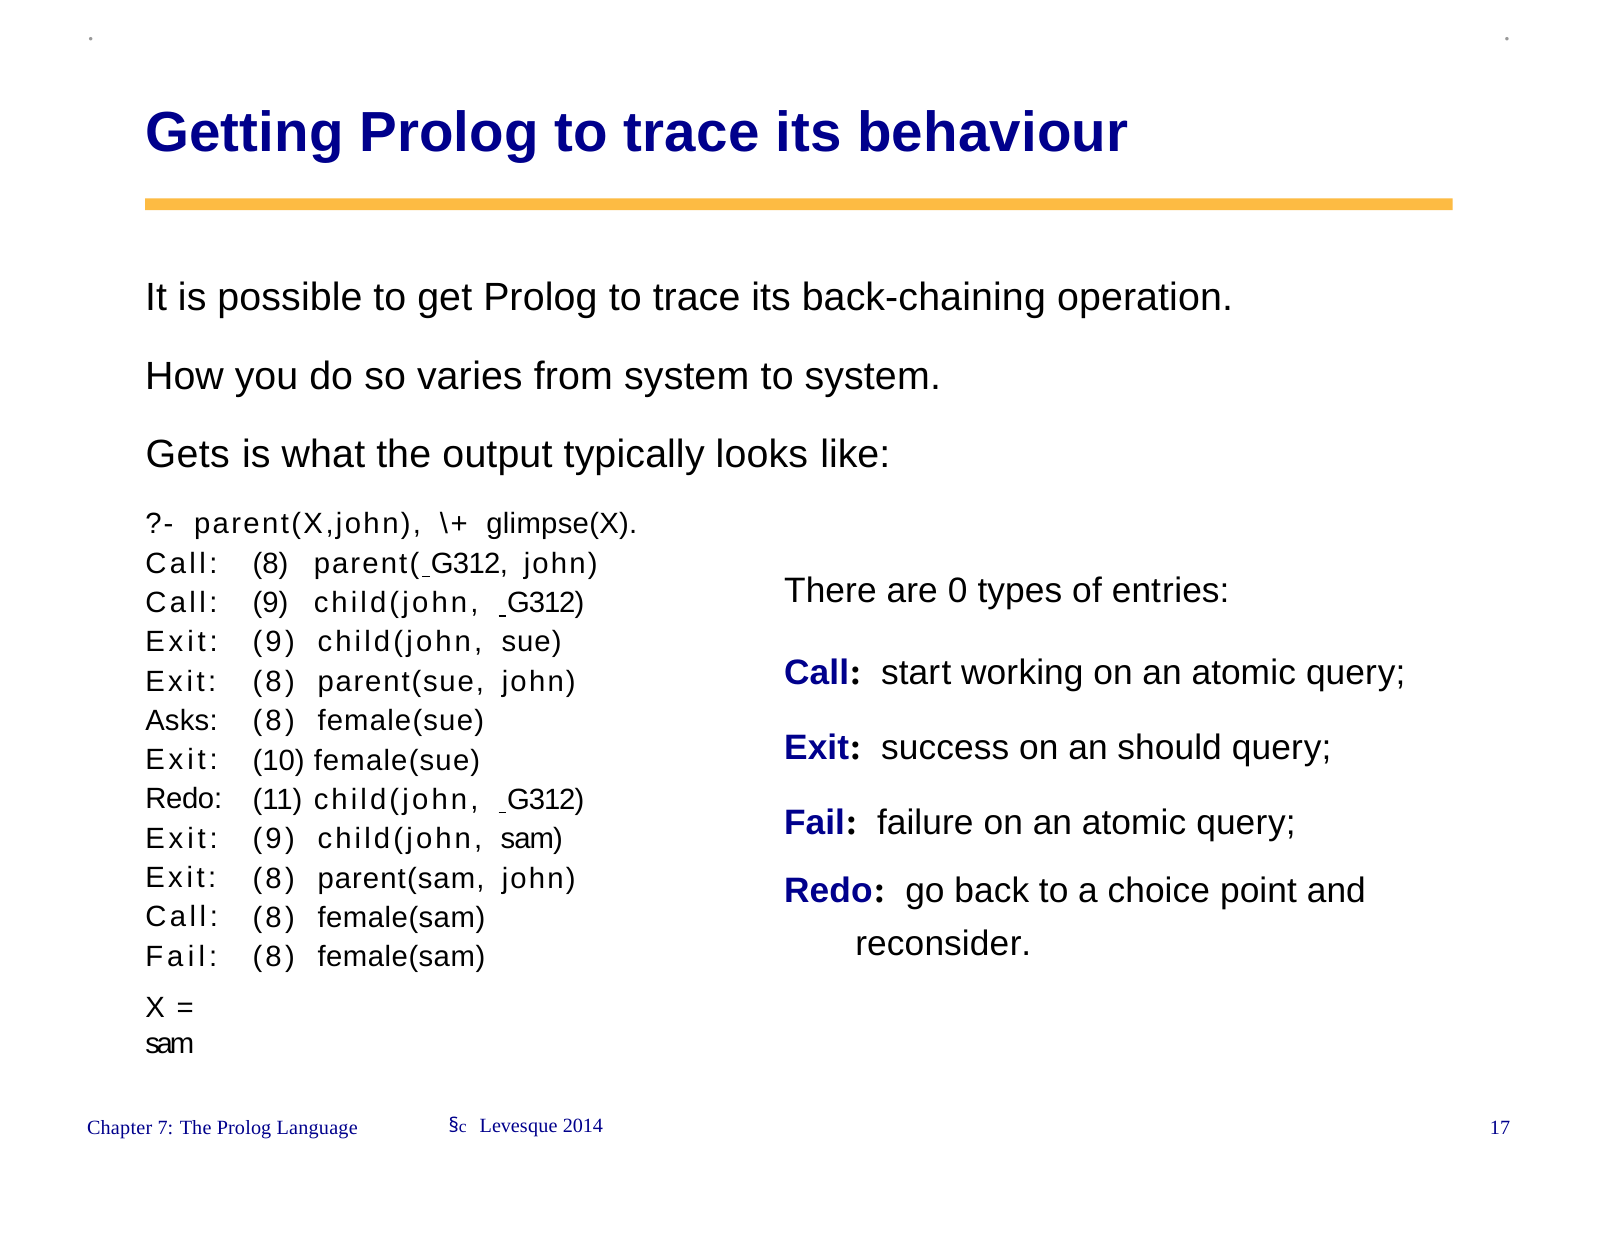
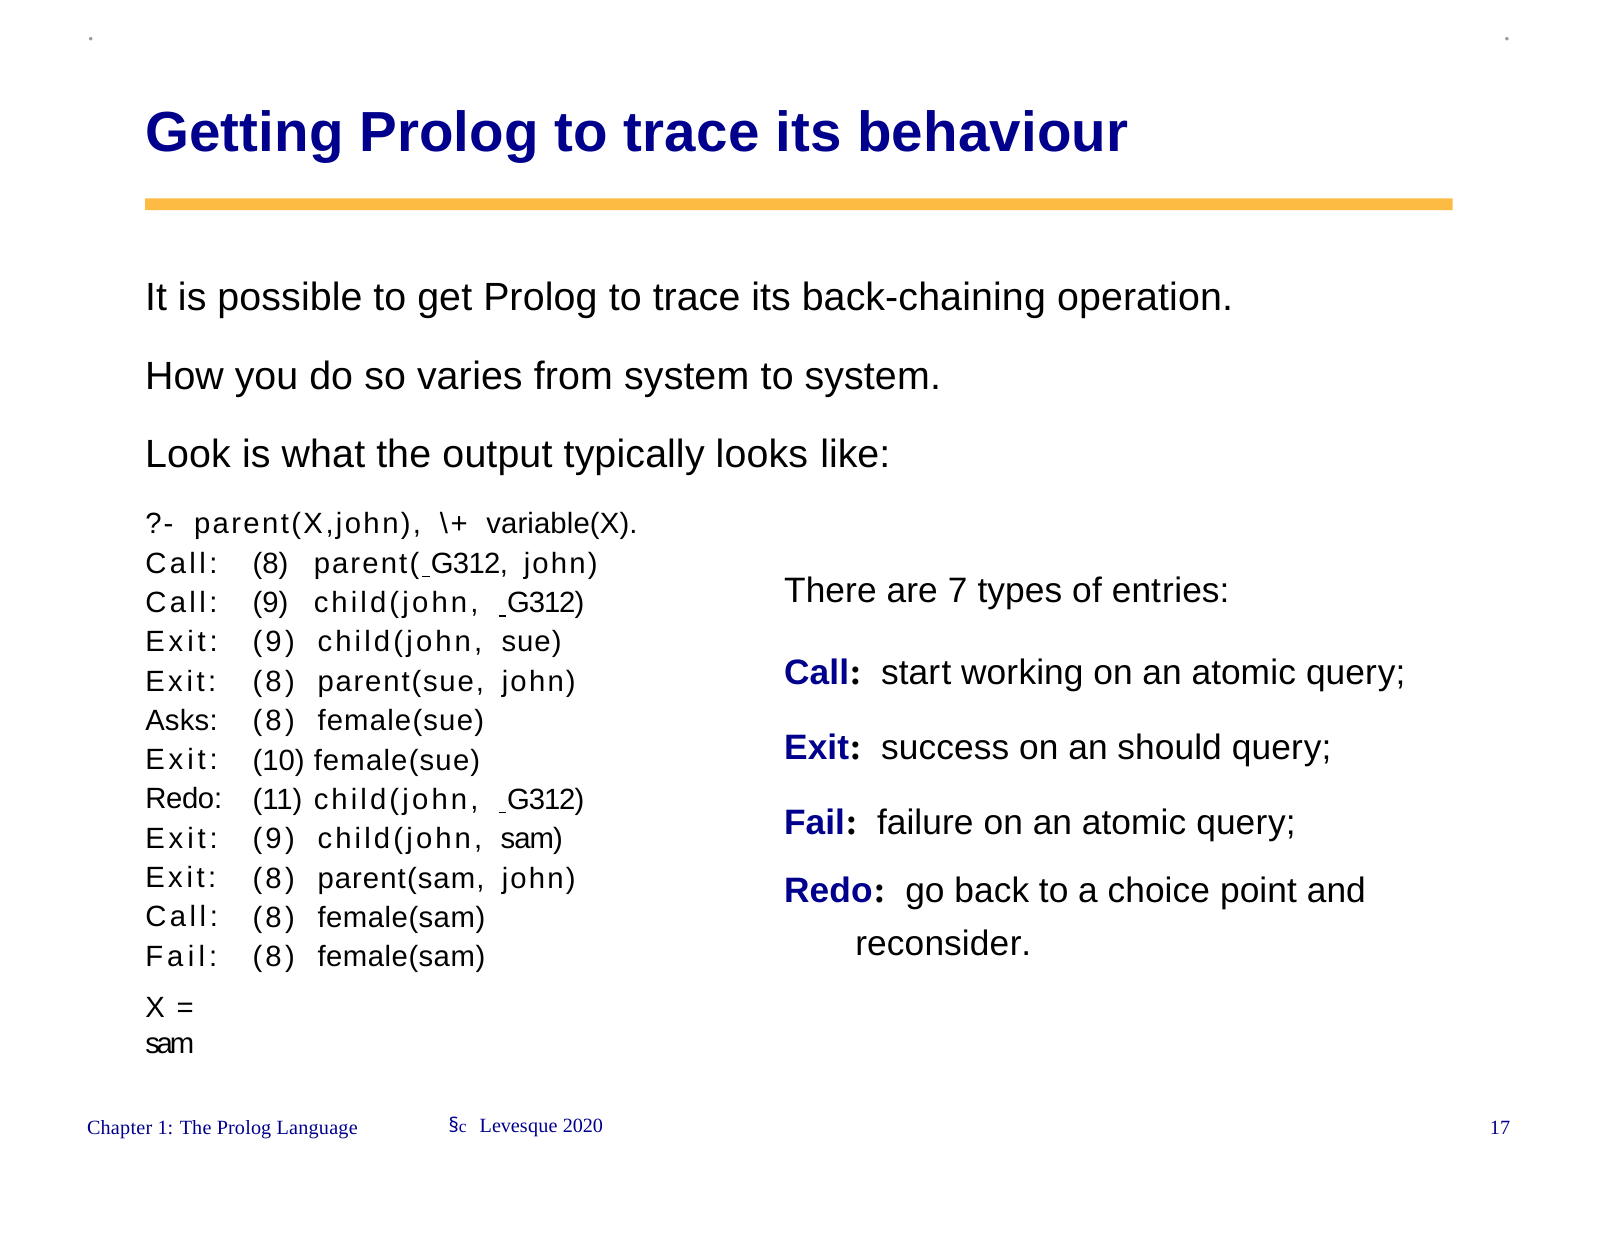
Gets: Gets -> Look (188, 455)
glimpse(X: glimpse(X -> variable(X (562, 524)
0: 0 -> 7 (958, 590)
7: 7 -> 1 (165, 1128)
2014: 2014 -> 2020 (583, 1126)
